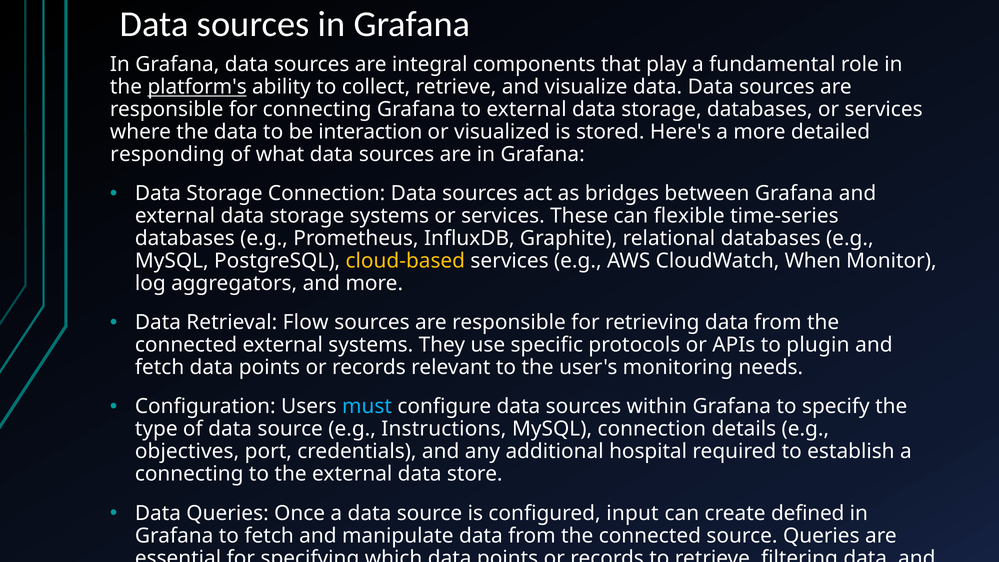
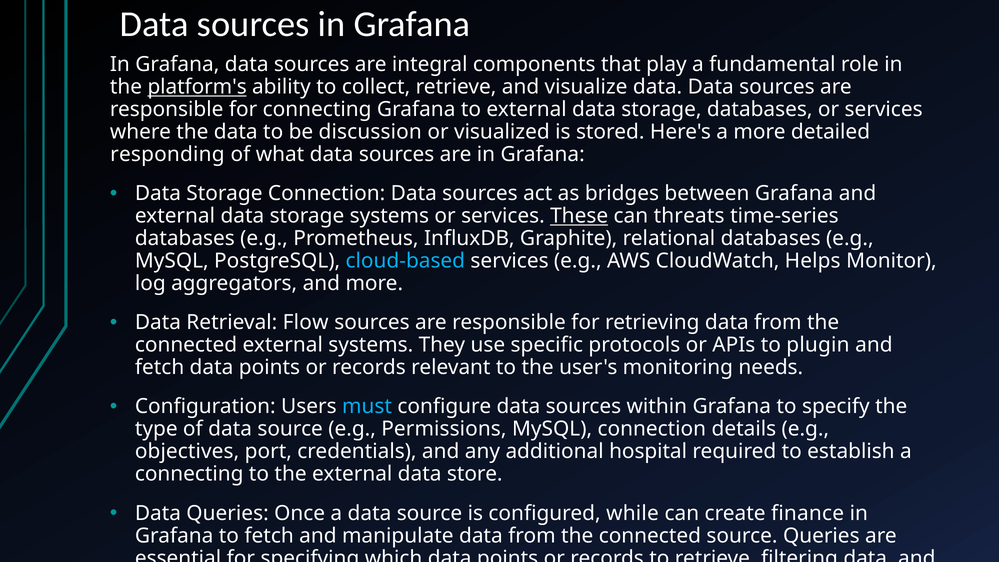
interaction: interaction -> discussion (370, 132)
These underline: none -> present (579, 216)
flexible: flexible -> threats (689, 216)
cloud-based colour: yellow -> light blue (405, 261)
When: When -> Helps (813, 261)
Instructions: Instructions -> Permissions (444, 429)
input: input -> while (632, 513)
defined: defined -> finance (808, 513)
